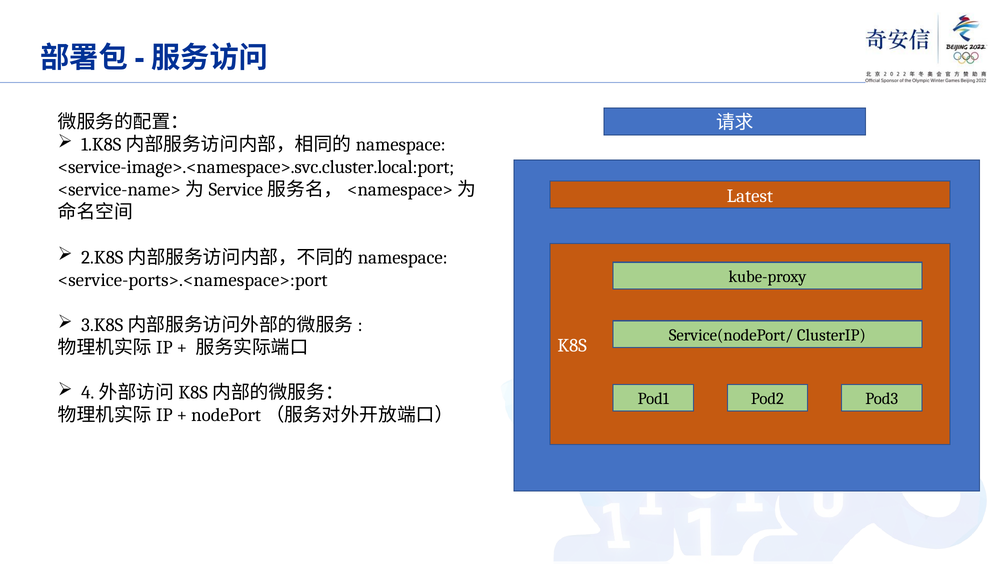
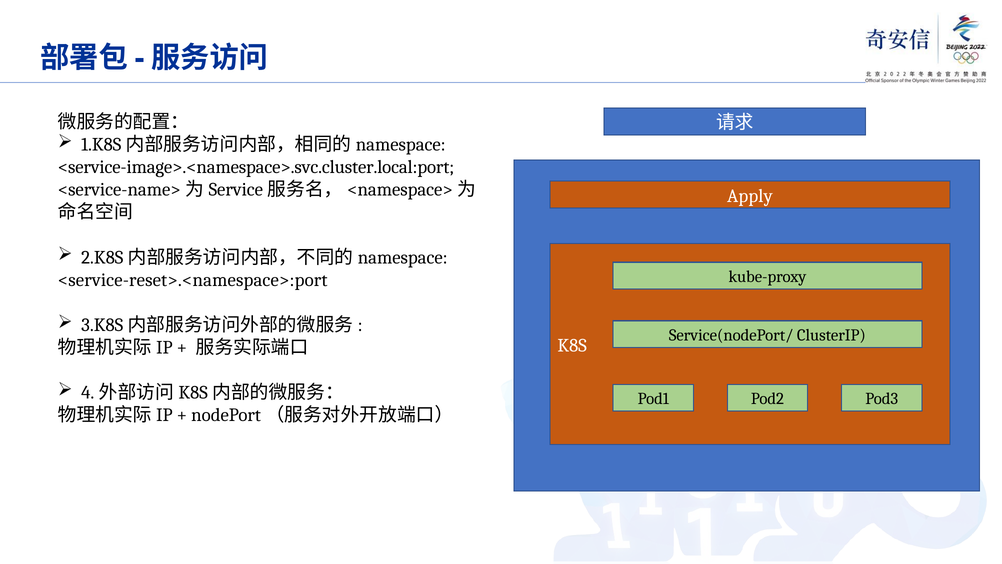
Latest: Latest -> Apply (750, 196)
<service-ports>.<namespace>:port: <service-ports>.<namespace>:port -> <service-reset>.<namespace>:port (193, 280)
